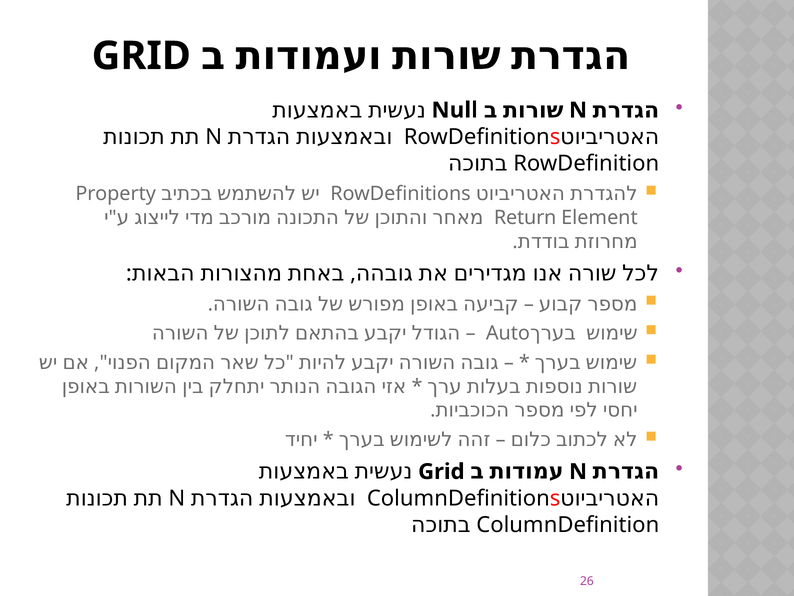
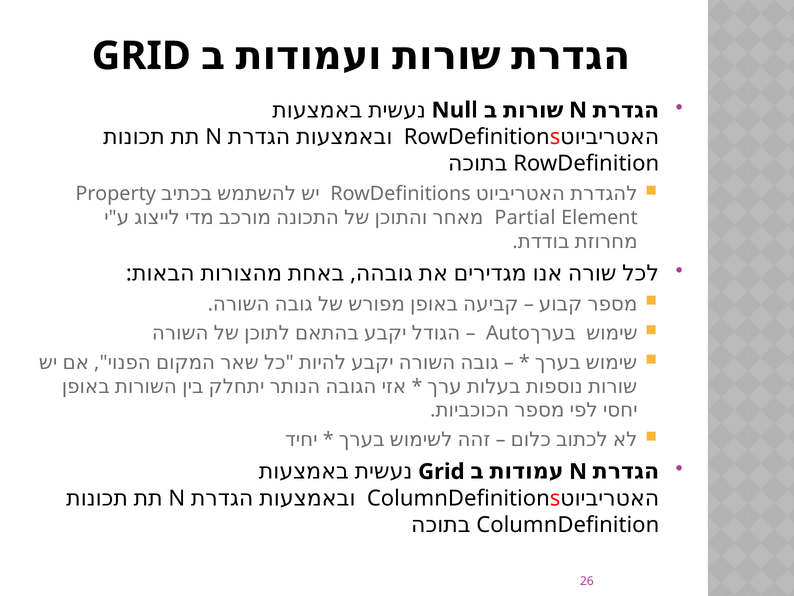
Return: Return -> Partial (525, 217)
